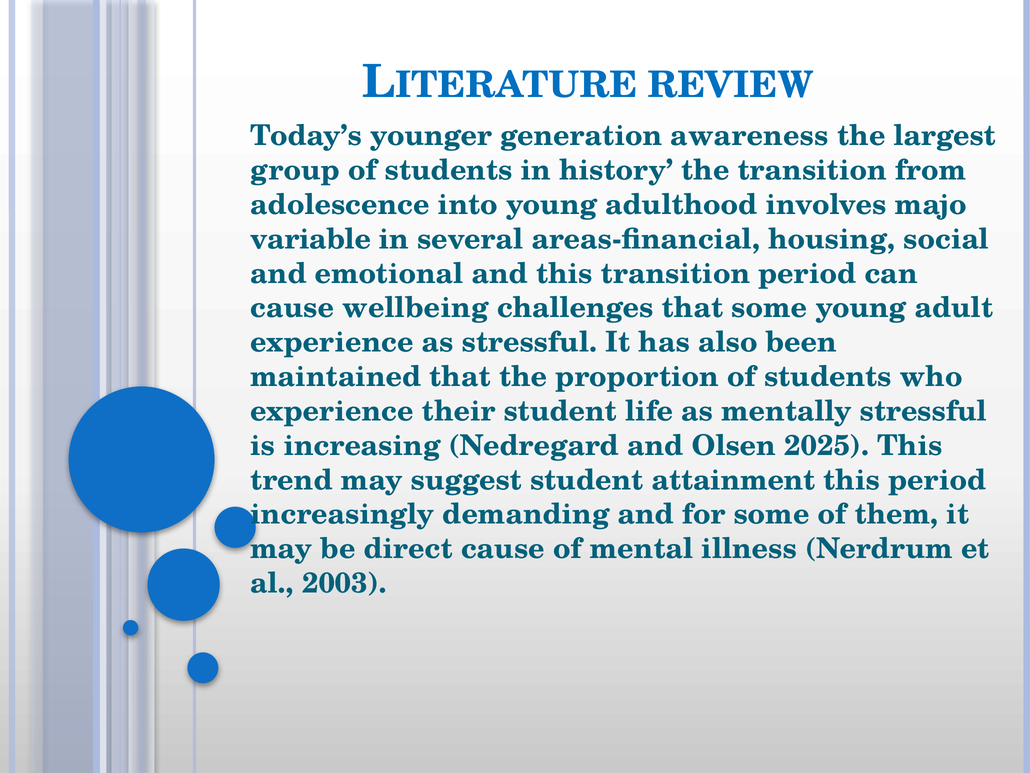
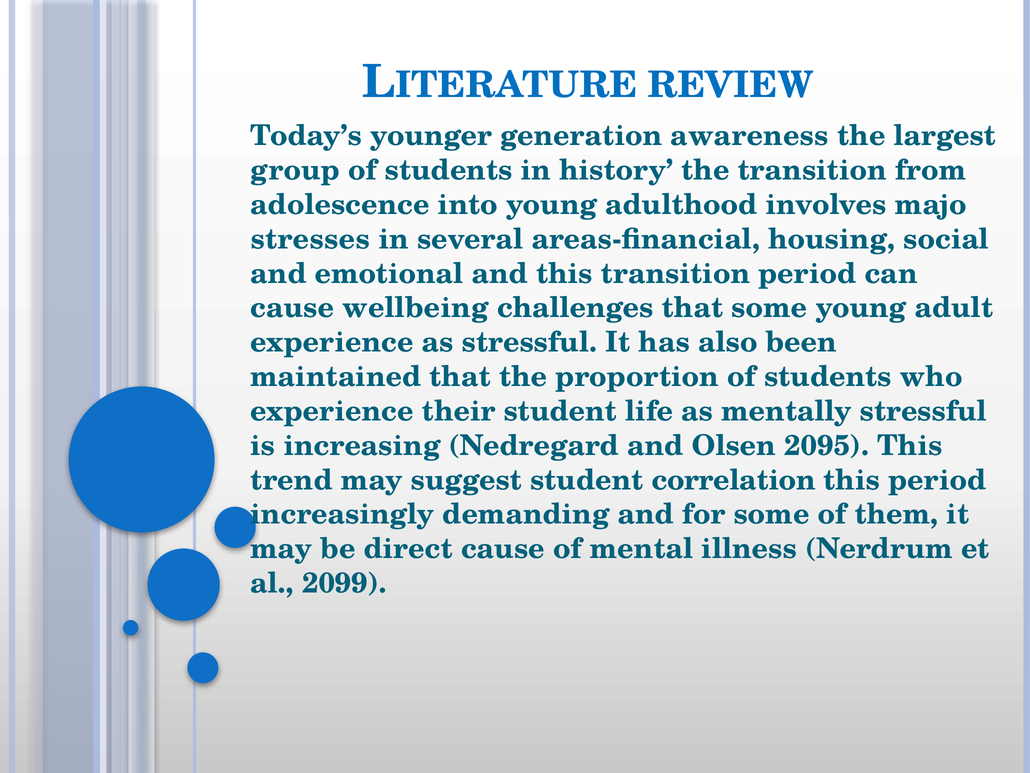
variable: variable -> stresses (310, 239)
2025: 2025 -> 2095 (827, 445)
attainment: attainment -> correlation (734, 480)
2003: 2003 -> 2099 (344, 583)
